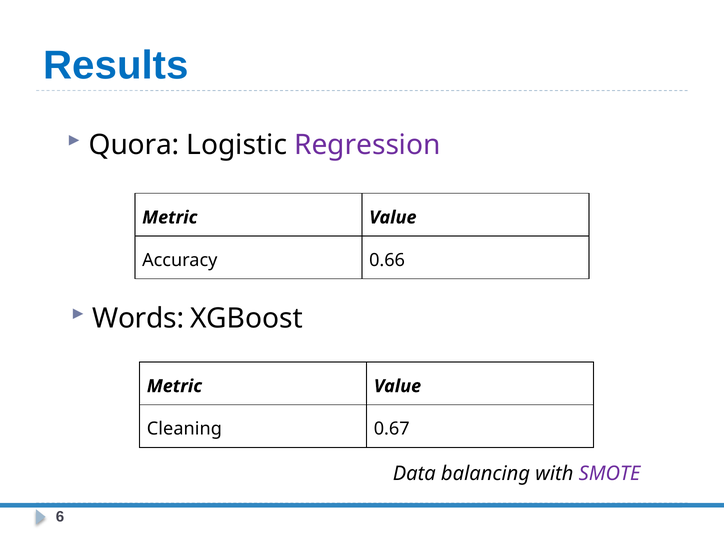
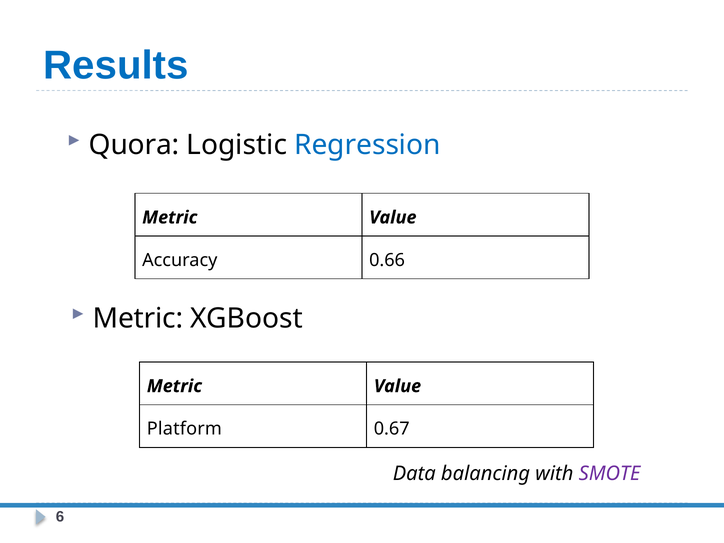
Regression colour: purple -> blue (367, 145)
Words: Words -> Metric (138, 318)
Cleaning: Cleaning -> Platform (184, 429)
